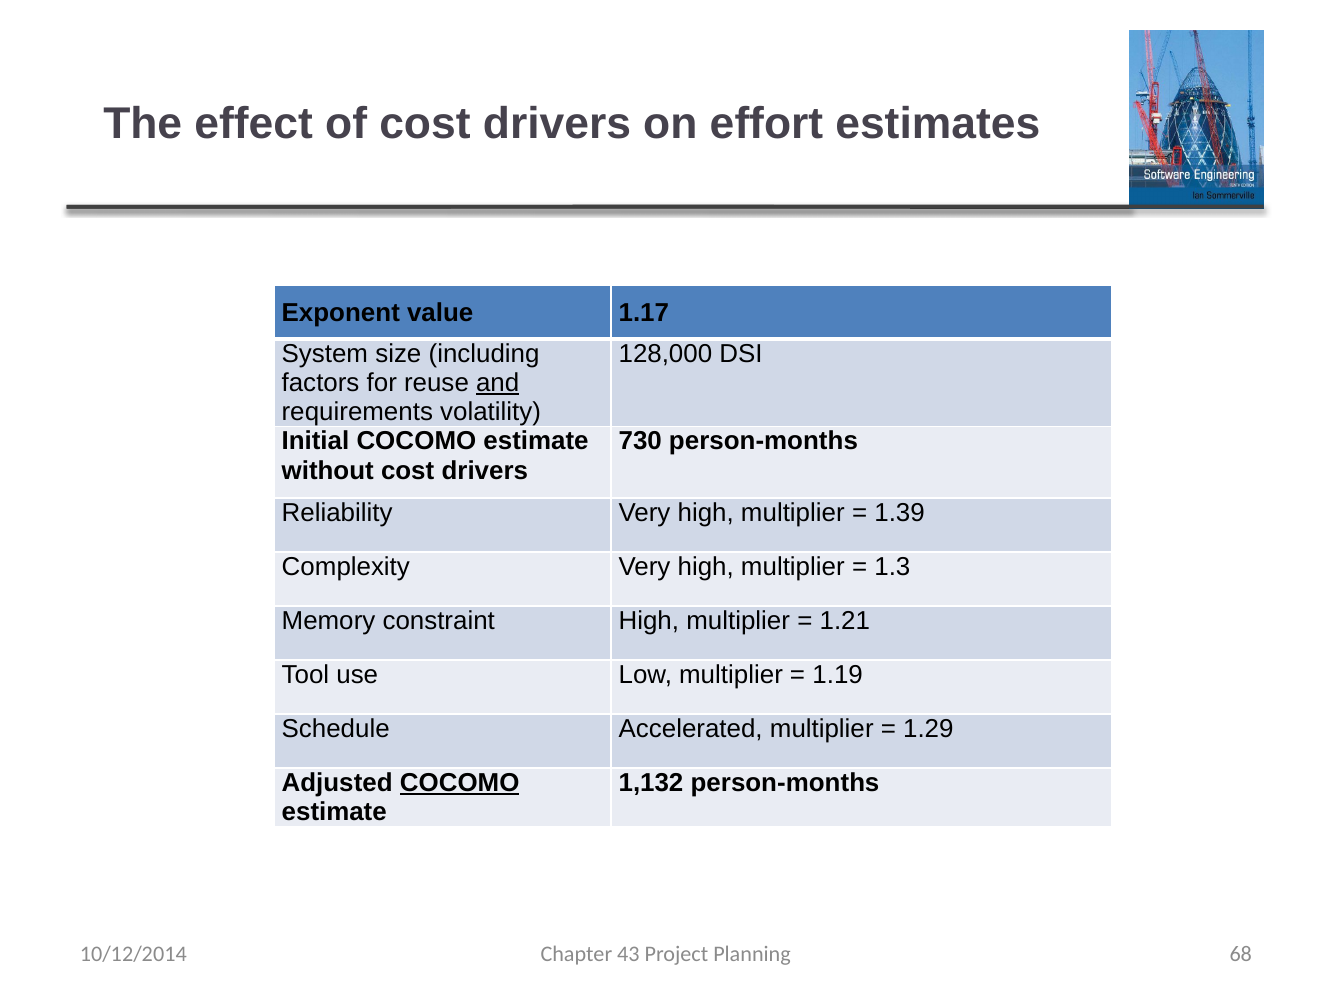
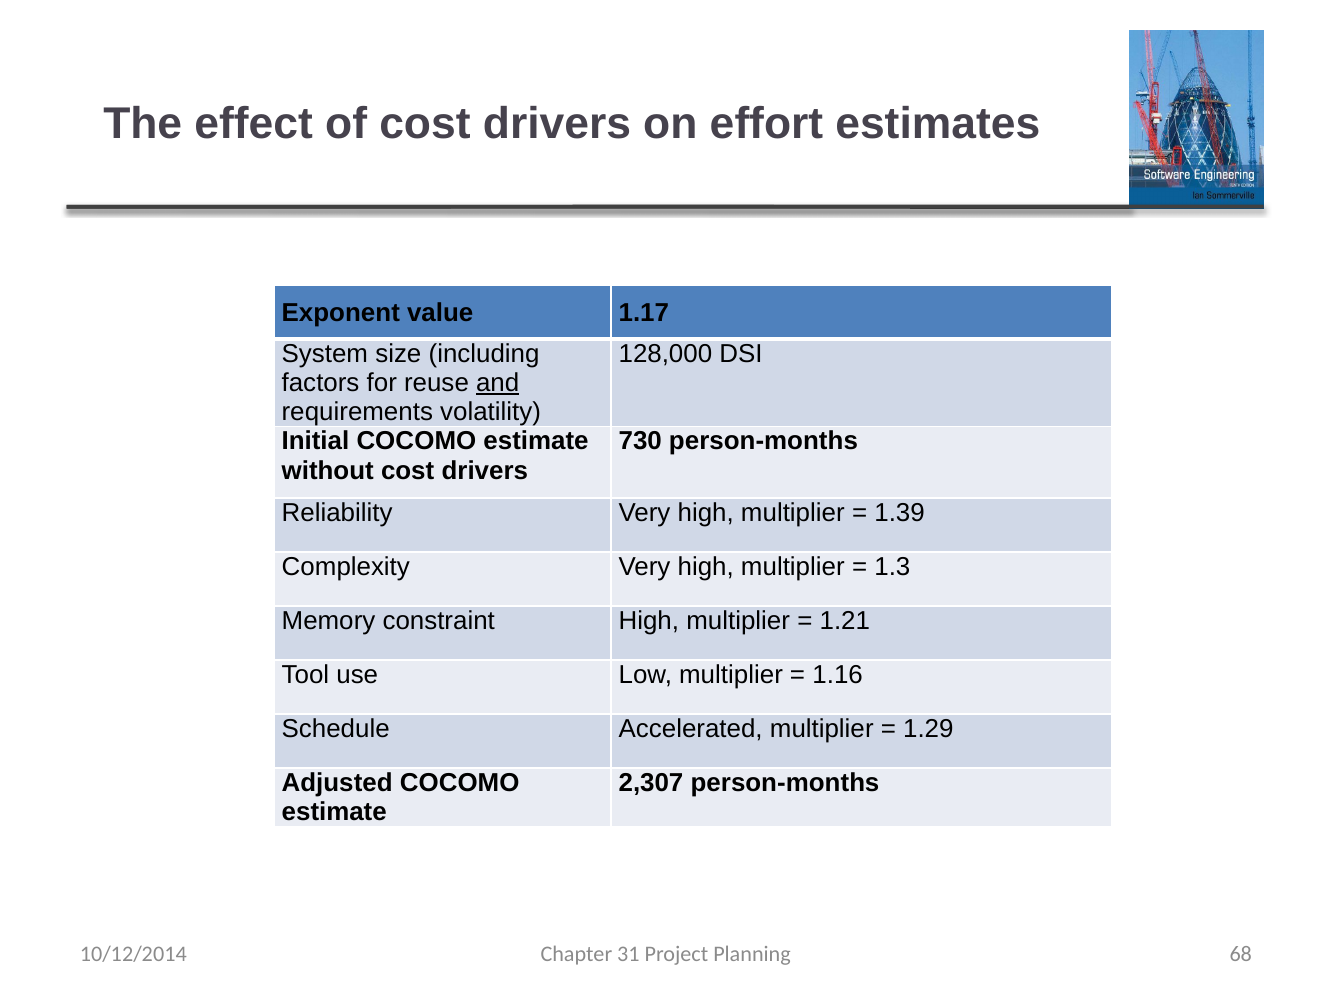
1.19: 1.19 -> 1.16 (838, 675)
COCOMO underline: present -> none (460, 783)
1,132: 1,132 -> 2,307 (651, 783)
43: 43 -> 31 (628, 954)
